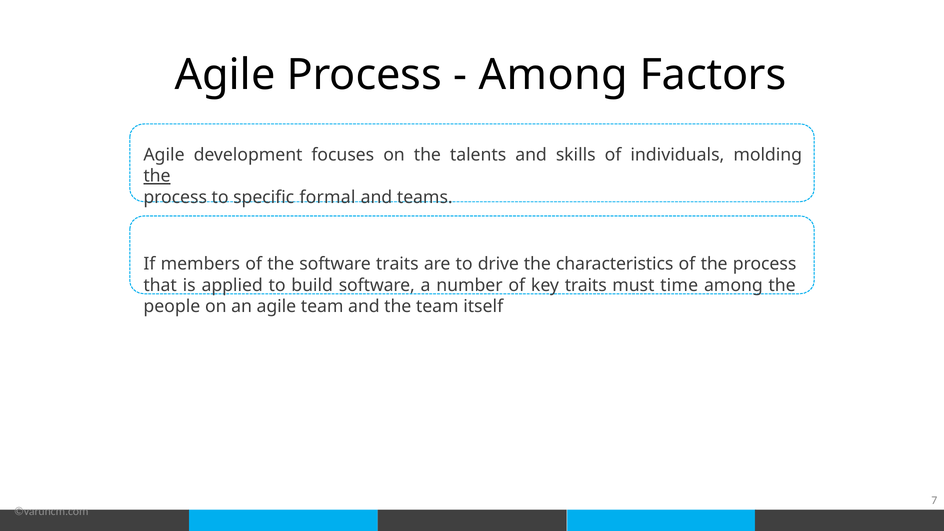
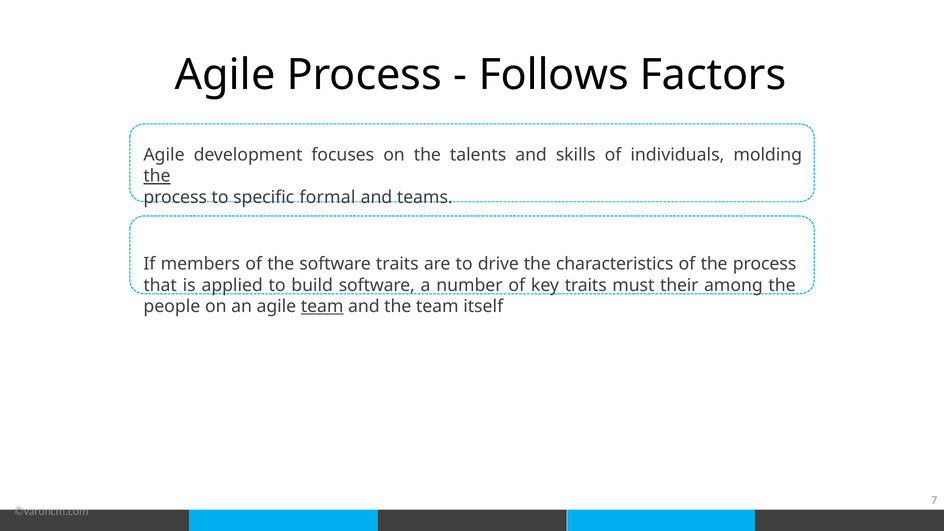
Among: Among -> Follows (554, 75)
time: time -> their (679, 285)
team underline: none -> present (322, 306)
